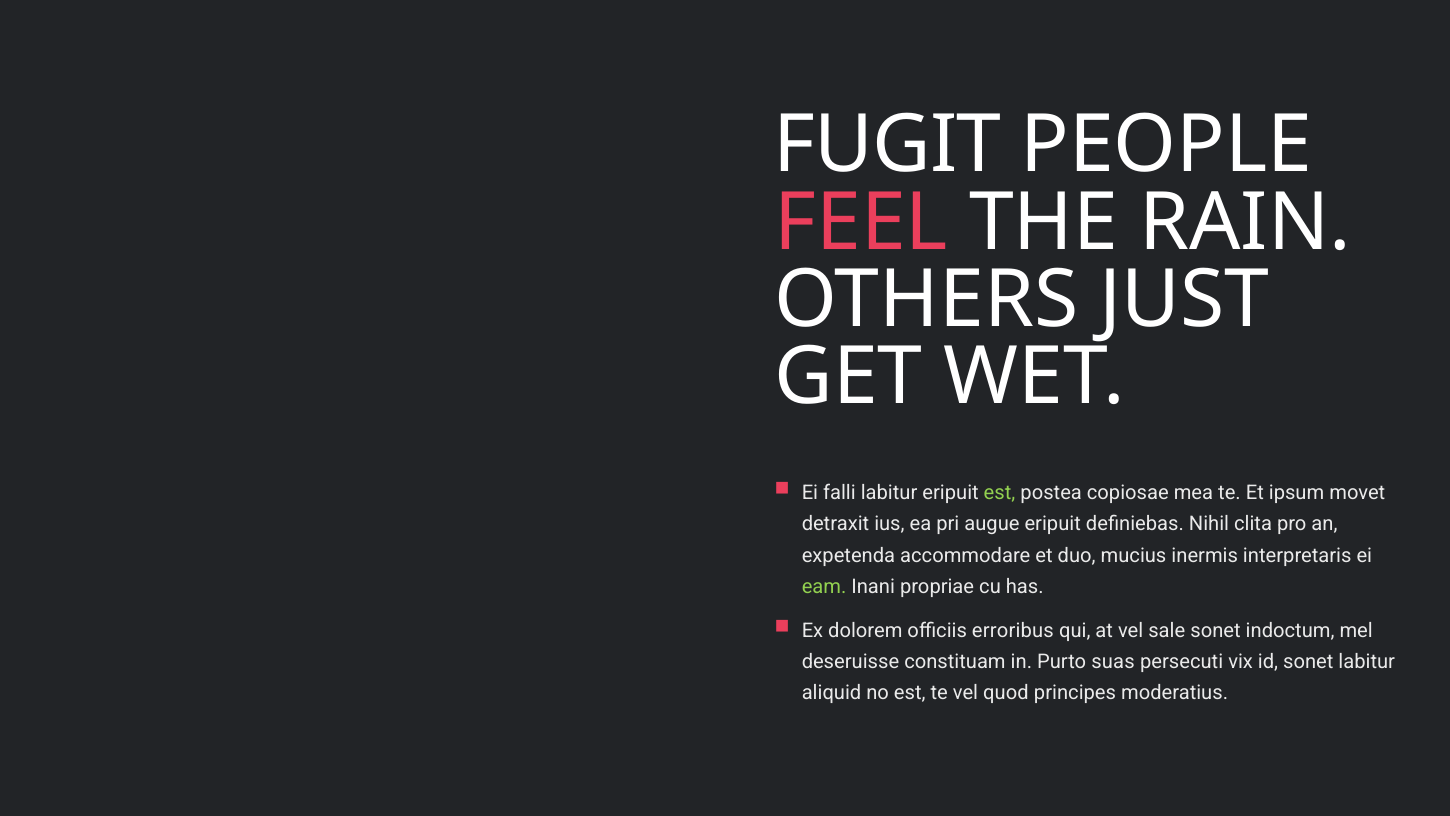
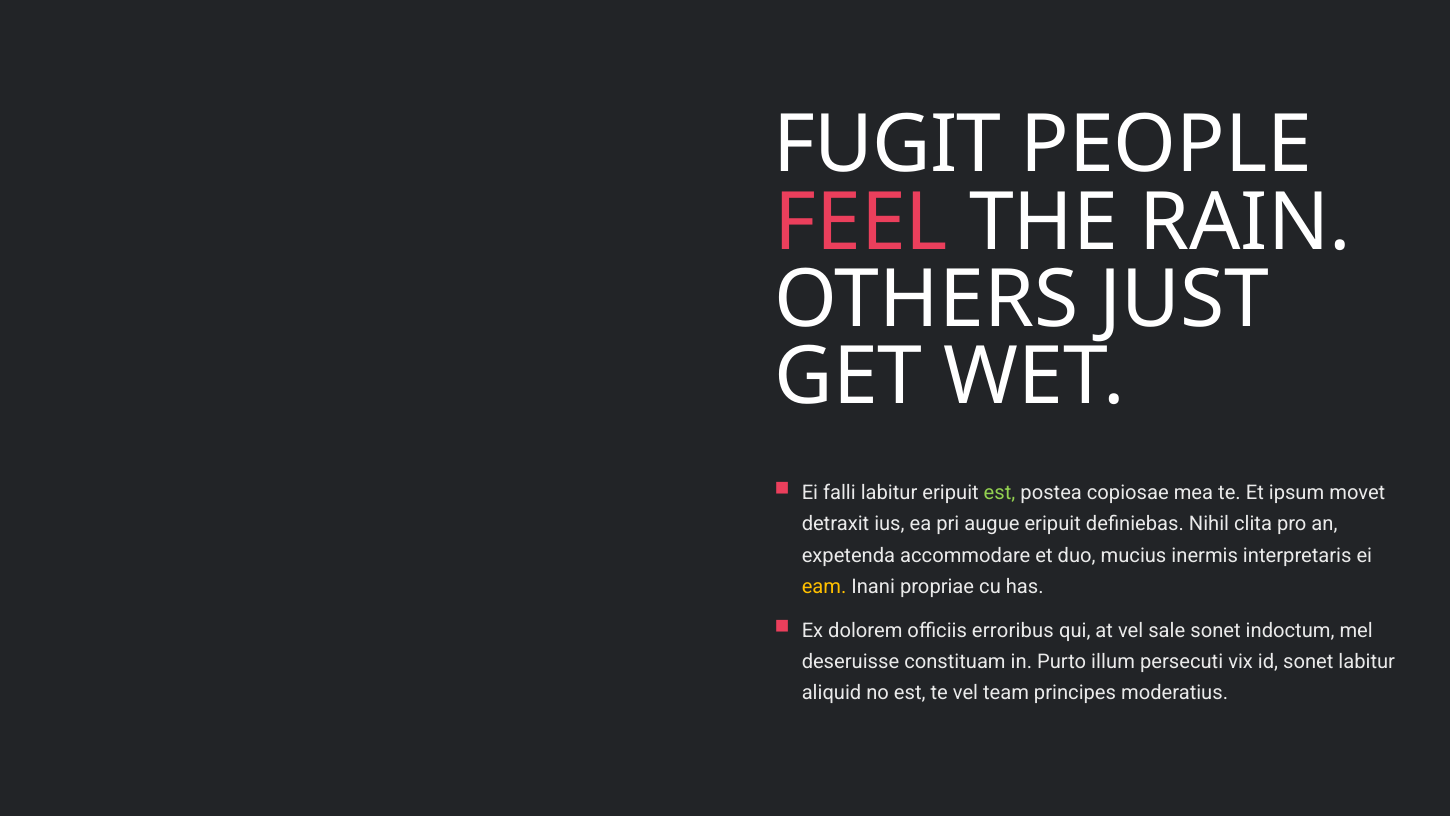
eam colour: light green -> yellow (824, 587)
suas: suas -> illum (1113, 661)
quod: quod -> team (1006, 693)
